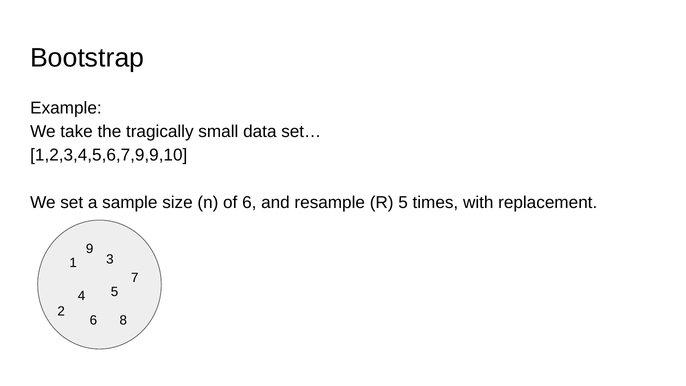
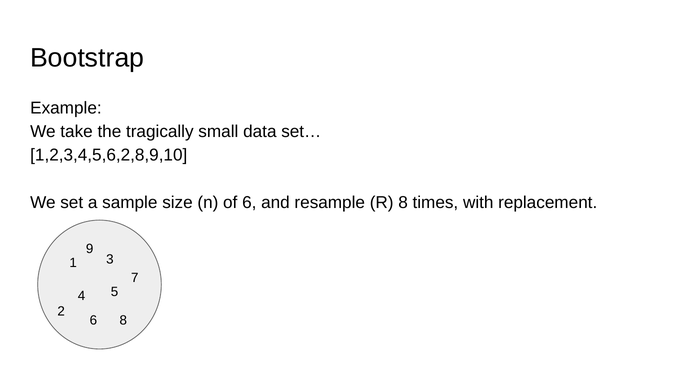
1,2,3,4,5,6,7,9,9,10: 1,2,3,4,5,6,7,9,9,10 -> 1,2,3,4,5,6,2,8,9,10 (109, 155)
R 5: 5 -> 8 (403, 203)
